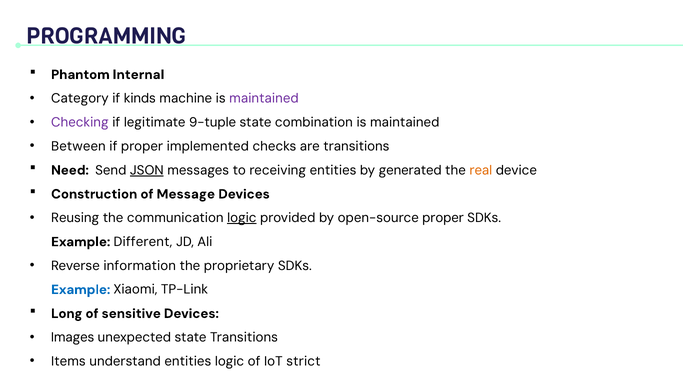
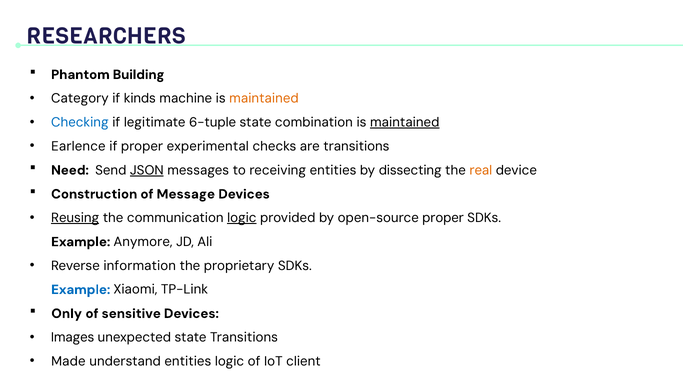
PROGRAMMING: PROGRAMMING -> RESEARCHERS (106, 36)
Internal: Internal -> Building (139, 75)
maintained colour: purple -> orange (264, 99)
Checking colour: purple -> blue (80, 122)
9-tuple: 9-tuple -> 6-tuple (213, 122)
maintained underline: none -> present (405, 122)
Between: Between -> Earlence (78, 146)
implemented: implemented -> experimental (208, 146)
generated: generated -> dissecting (410, 170)
Reusing underline: none -> present (75, 218)
Different: Different -> Anymore (143, 242)
Long: Long -> Only (67, 314)
Items: Items -> Made (68, 361)
strict: strict -> client (303, 361)
